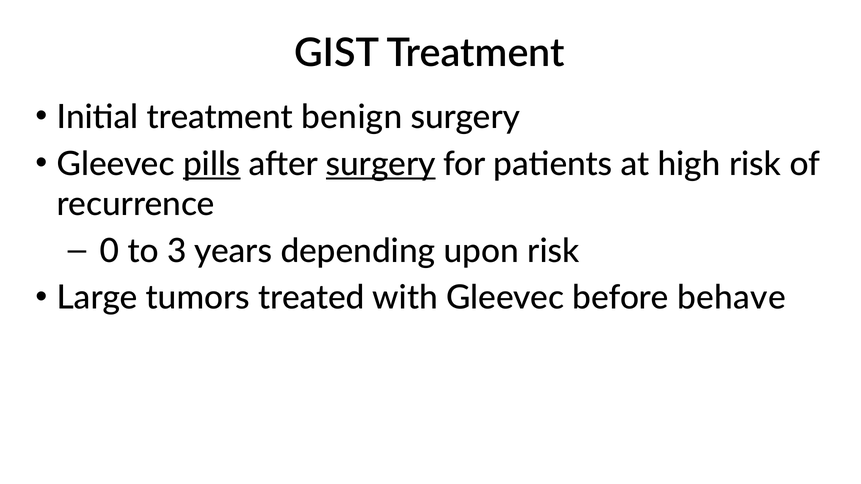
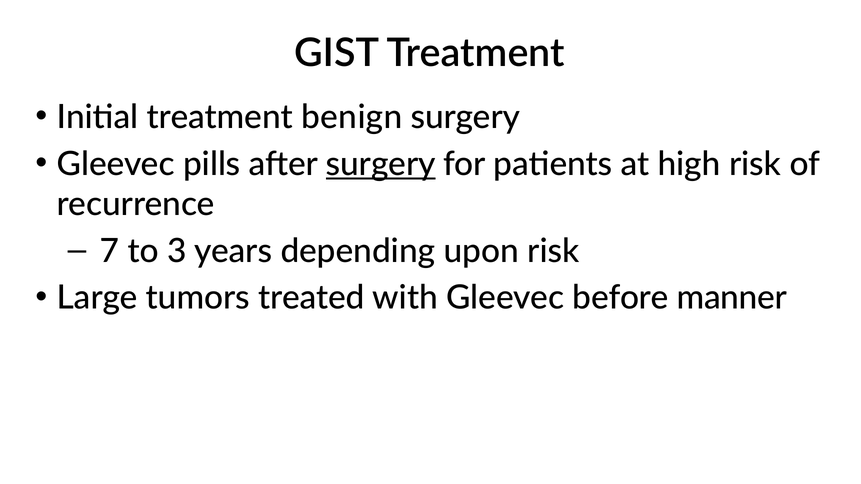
pills underline: present -> none (212, 164)
0: 0 -> 7 (110, 251)
behave: behave -> manner (732, 298)
